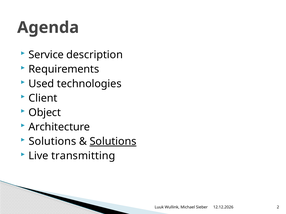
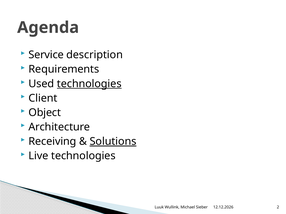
technologies underline: none -> present (89, 84)
Solutions: Solutions -> Receiving (52, 142)
Live transmitting: transmitting -> technologies (83, 156)
